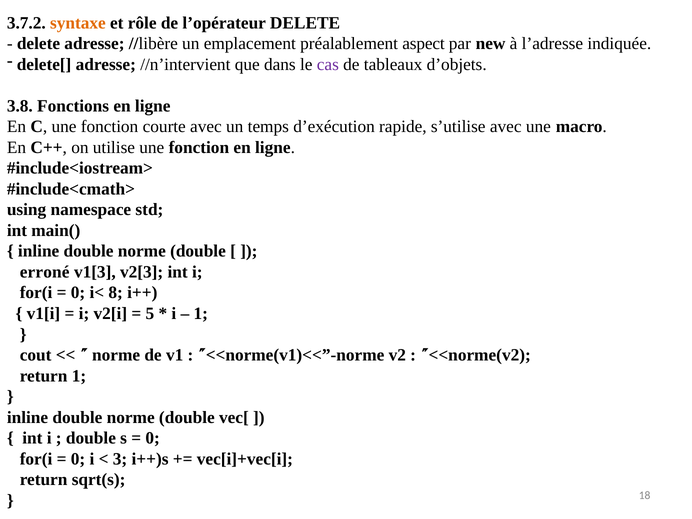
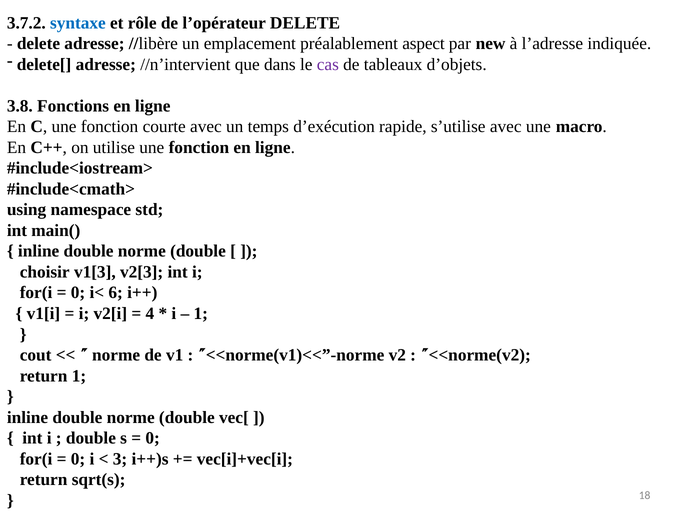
syntaxe colour: orange -> blue (78, 23)
erroné: erroné -> choisir (45, 272)
8: 8 -> 6 (116, 293)
5: 5 -> 4 (150, 314)
